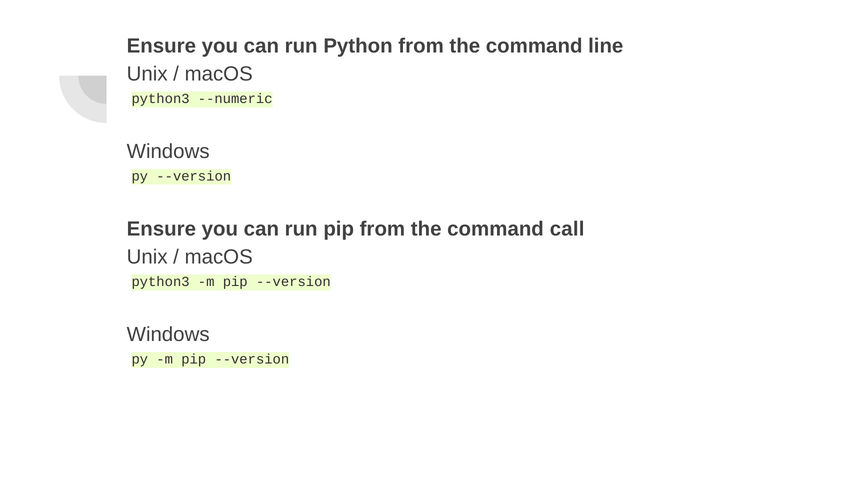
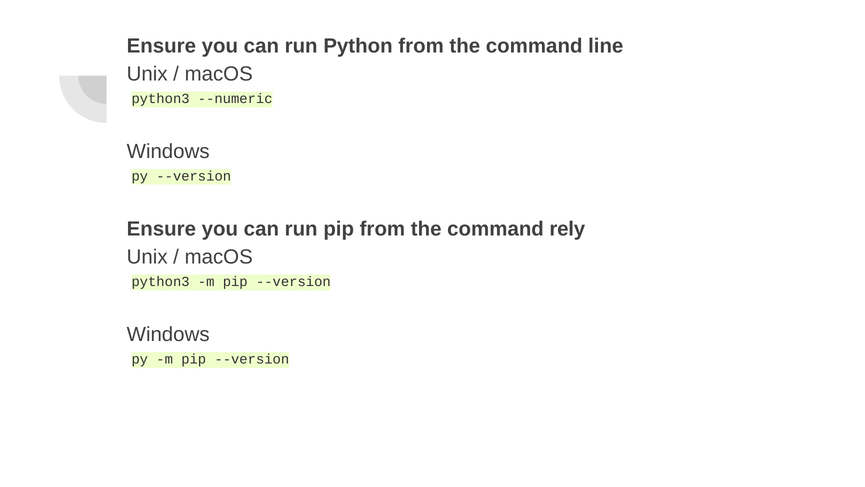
call: call -> rely (567, 229)
